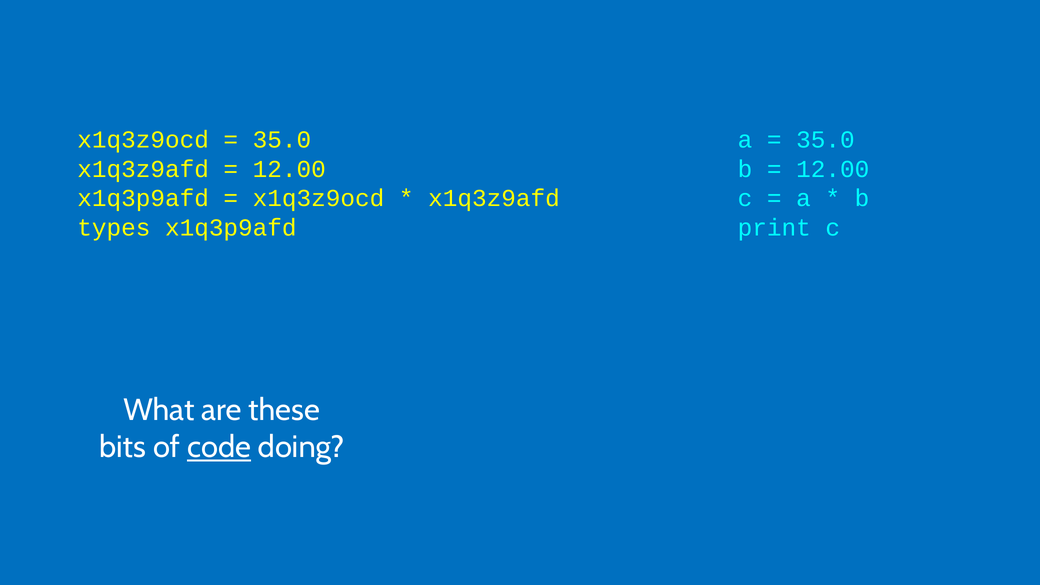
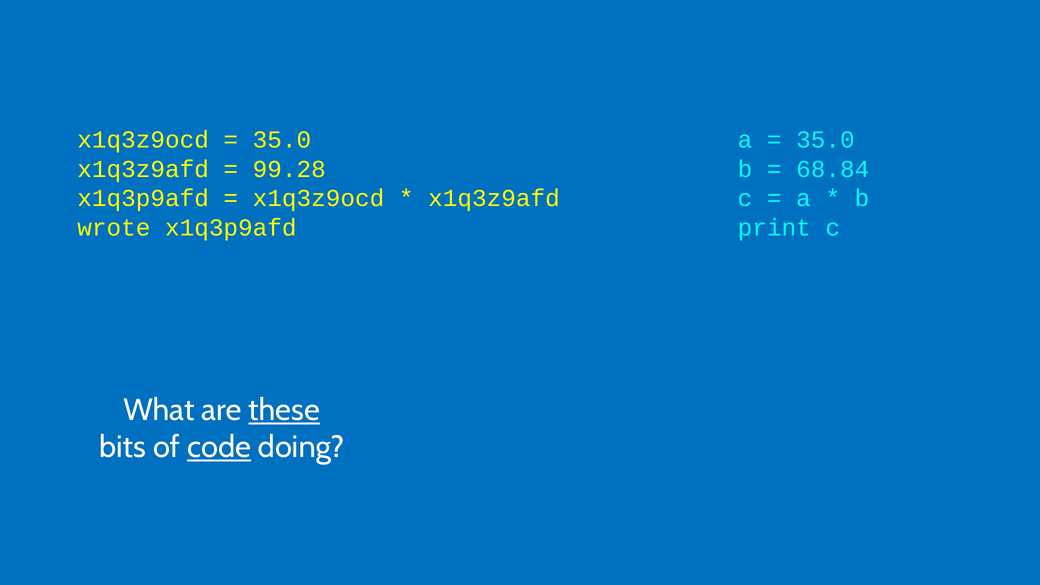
12.00: 12.00 -> 99.28 (289, 169)
12.00: 12.00 -> 68.84 (833, 169)
types: types -> wrote (114, 228)
these underline: none -> present (284, 410)
